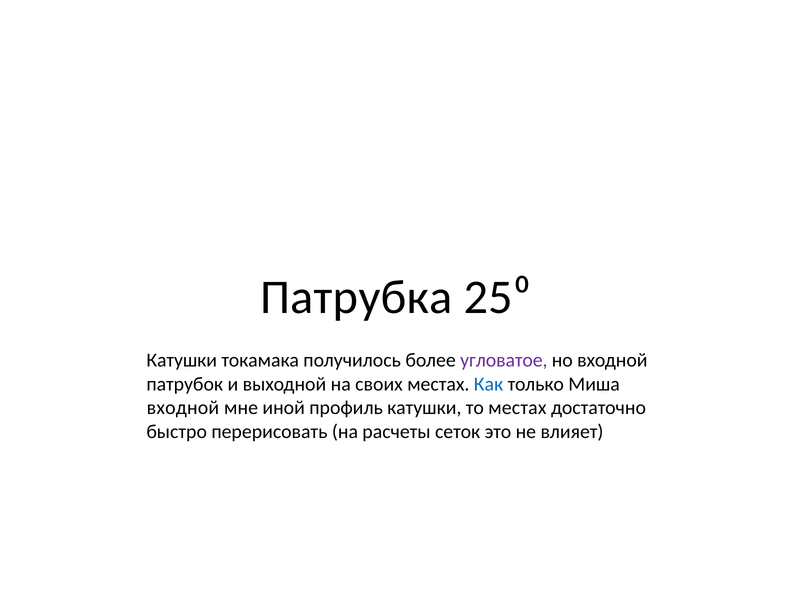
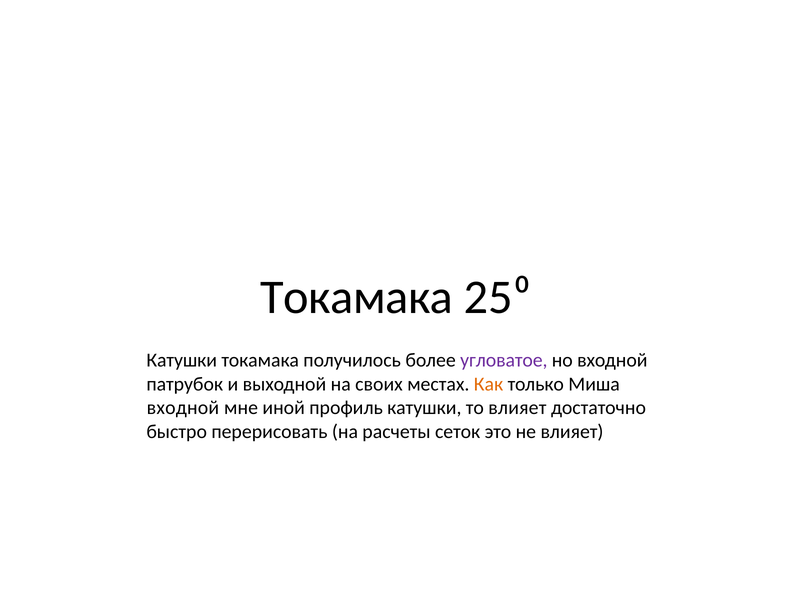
Патрубка: Патрубка -> Токамака (357, 297)
Как colour: blue -> orange (489, 384)
то местах: местах -> влияет (517, 408)
